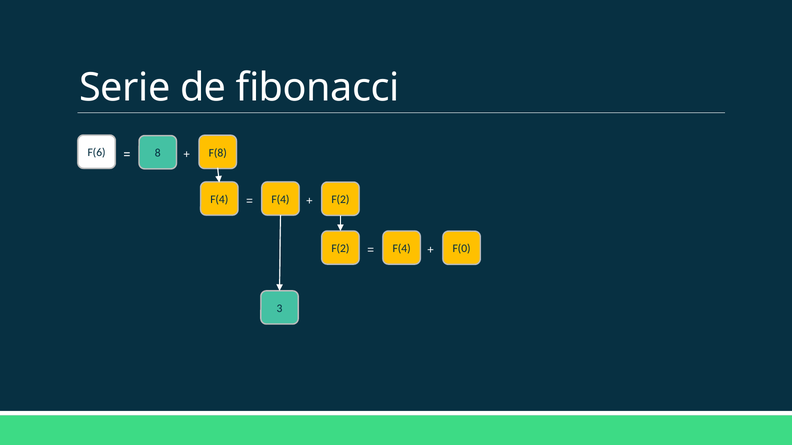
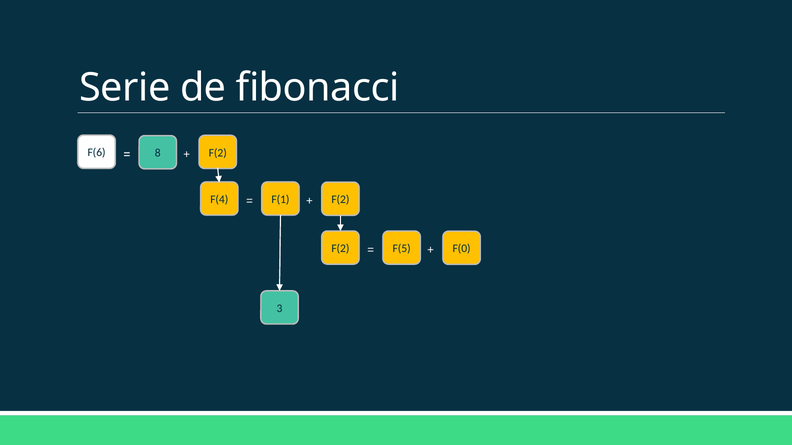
F(8: F(8 -> F(2 (218, 153)
F(4 F(4: F(4 -> F(1 (280, 200)
F(2 F(4: F(4 -> F(5 (402, 249)
